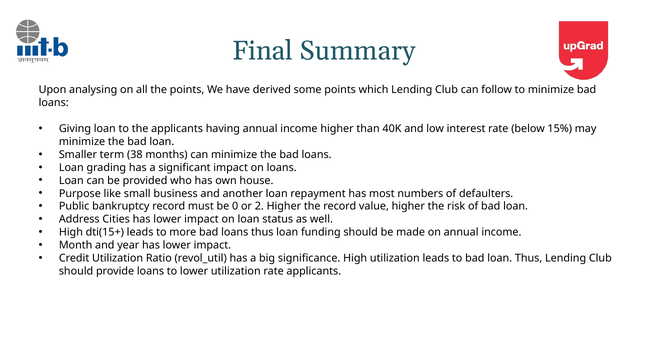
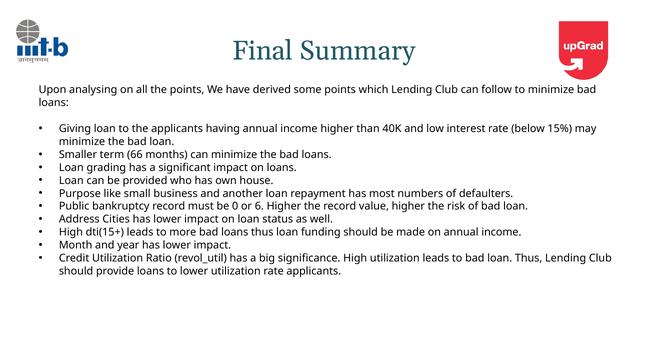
38: 38 -> 66 (135, 155)
2: 2 -> 6 (259, 206)
